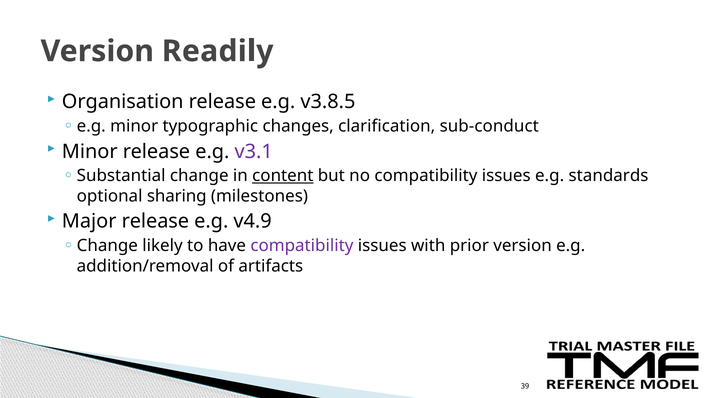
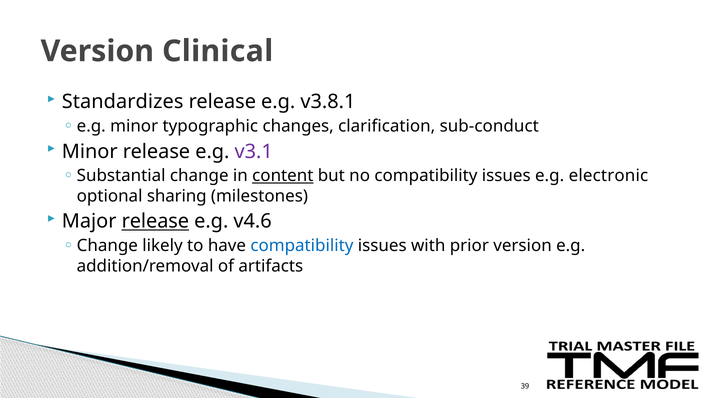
Readily: Readily -> Clinical (218, 51)
Organisation: Organisation -> Standardizes (123, 102)
v3.8.5: v3.8.5 -> v3.8.1 (328, 102)
standards: standards -> electronic (608, 176)
release underline: none -> present (155, 222)
v4.9: v4.9 -> v4.6 (253, 222)
compatibility colour: purple -> blue (302, 246)
